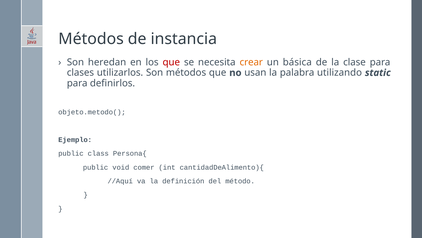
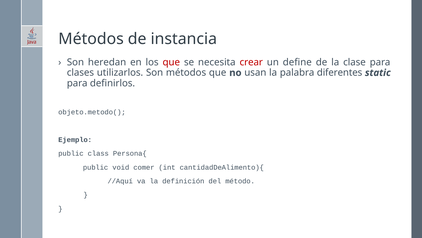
crear colour: orange -> red (251, 62)
básica: básica -> define (297, 62)
utilizando: utilizando -> diferentes (340, 73)
